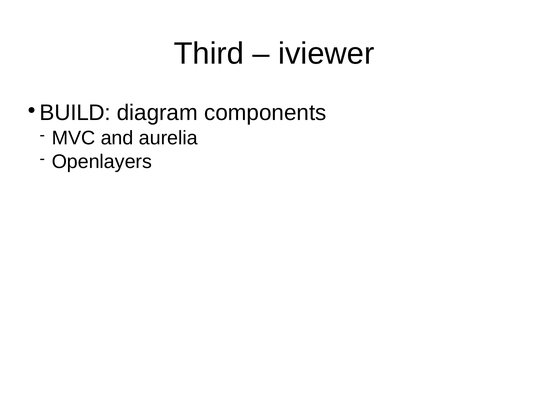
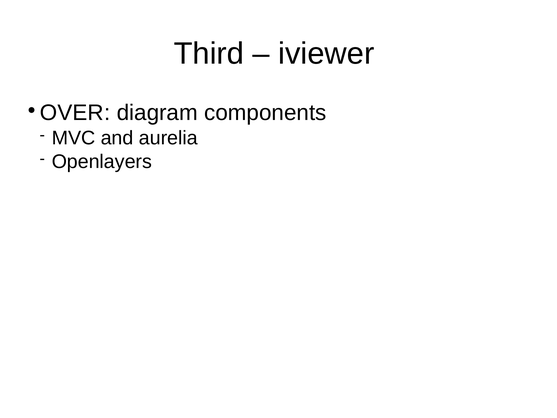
BUILD: BUILD -> OVER (75, 113)
